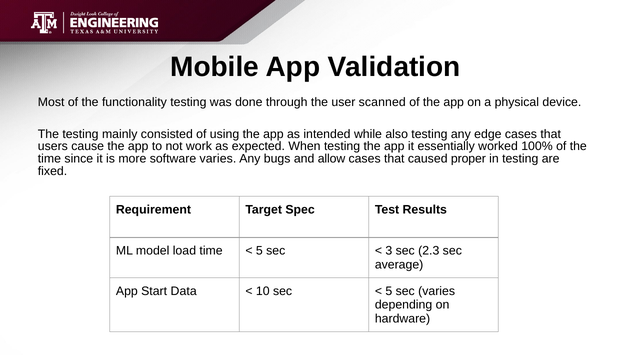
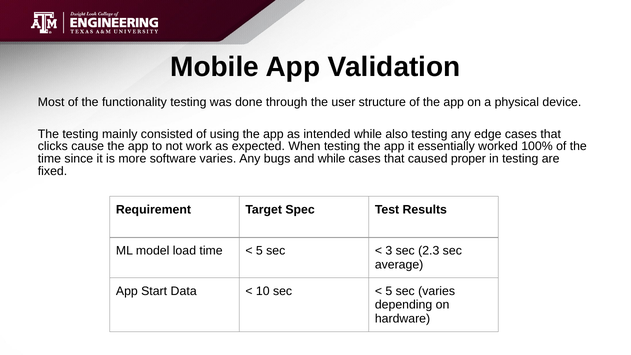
scanned: scanned -> structure (382, 102)
users: users -> clicks (53, 146)
and allow: allow -> while (332, 159)
